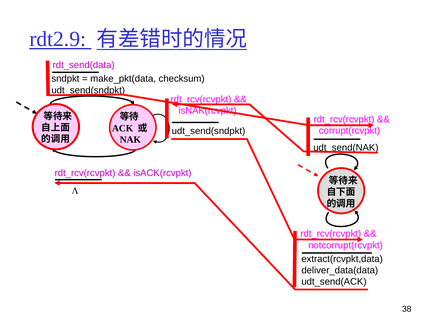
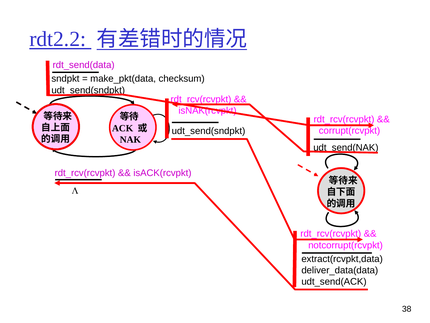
rdt2.9: rdt2.9 -> rdt2.2 (58, 39)
